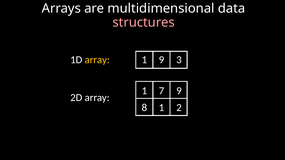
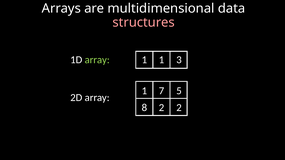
array colour: yellow -> light green (97, 60)
1 9: 9 -> 1 (161, 60)
7 9: 9 -> 5 (179, 91)
8 1: 1 -> 2 (161, 108)
